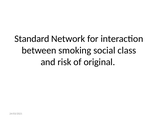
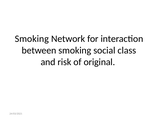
Standard: Standard -> Smoking (32, 39)
